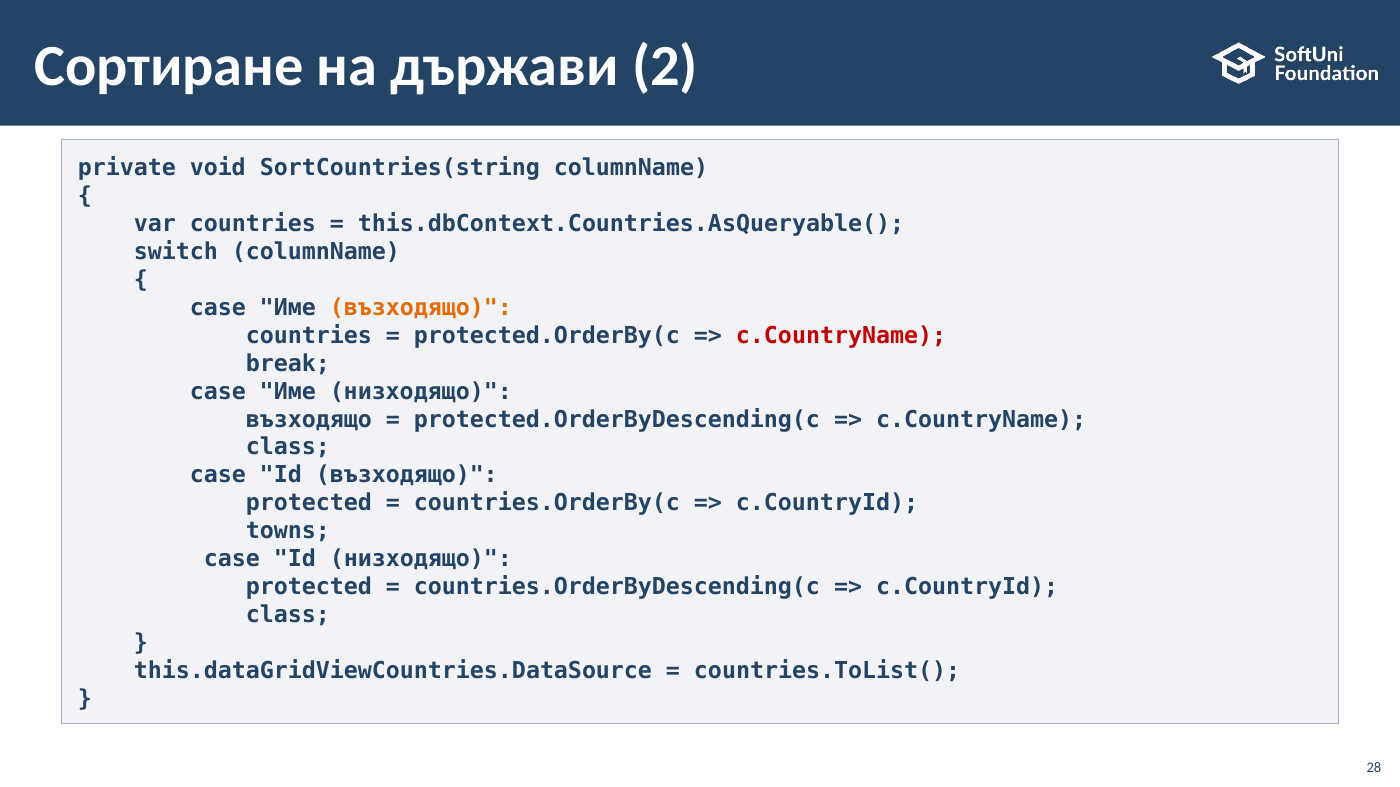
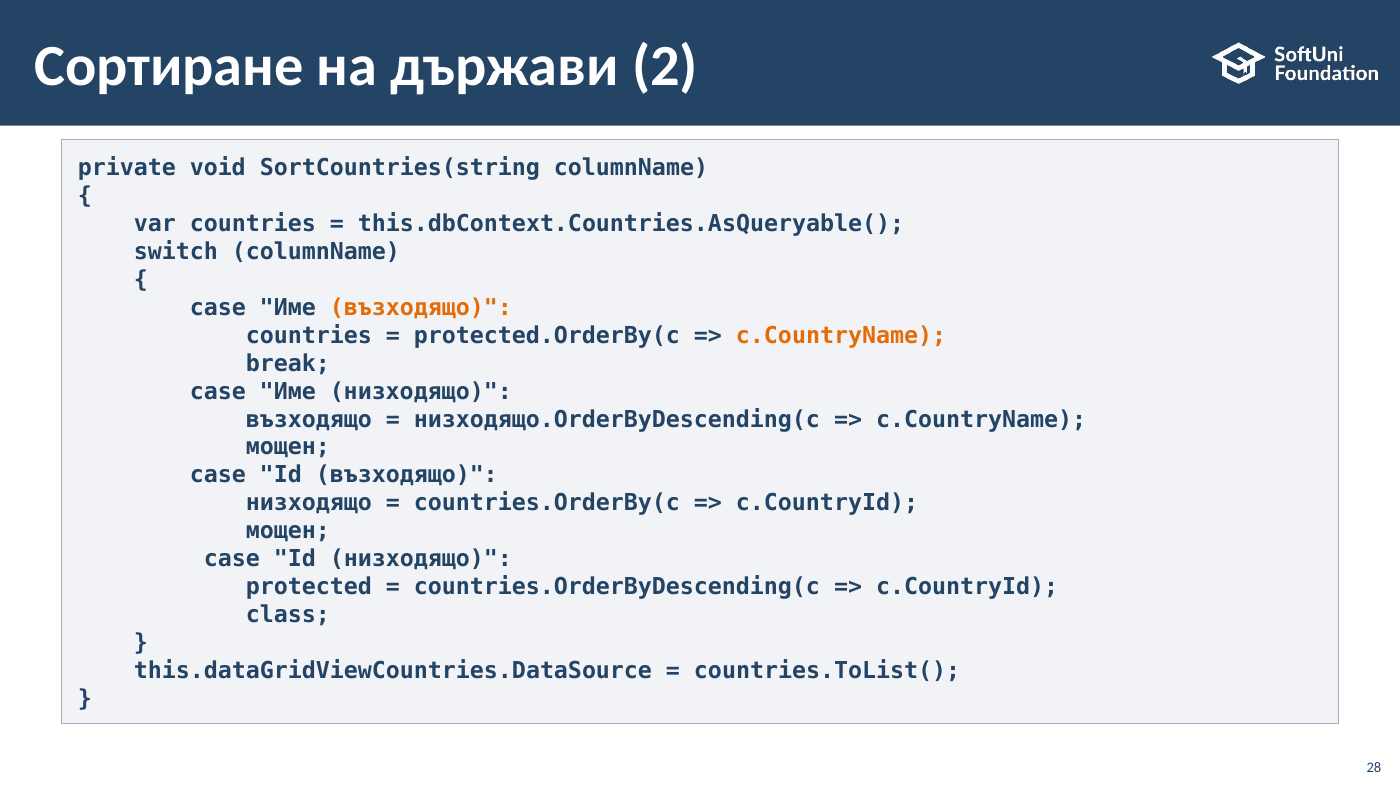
c.CountryName colour: red -> orange (841, 336)
protected.OrderByDescending(c: protected.OrderByDescending(c -> низходящо.OrderByDescending(c (617, 420)
class: class -> мощен (288, 448)
protected: protected -> низходящо (309, 504)
towns: towns -> мощен (288, 532)
